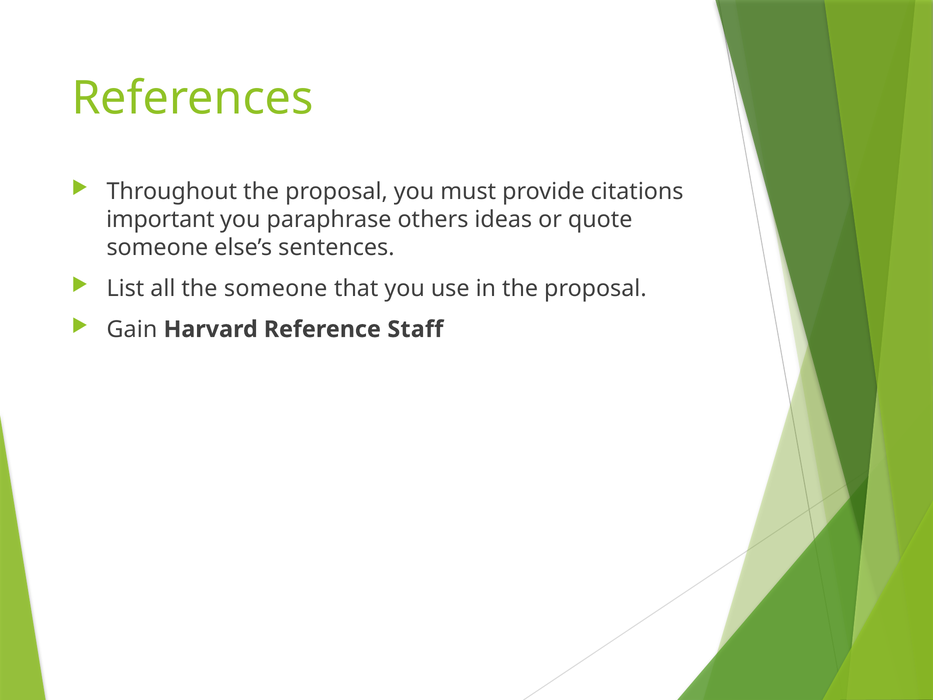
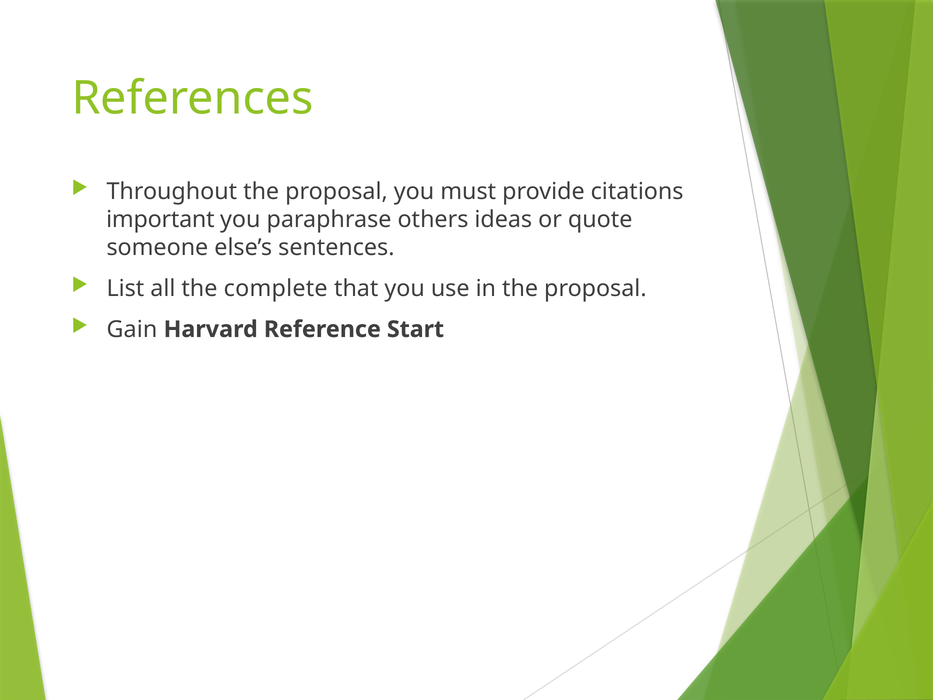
the someone: someone -> complete (276, 288)
Staff: Staff -> Start (415, 329)
